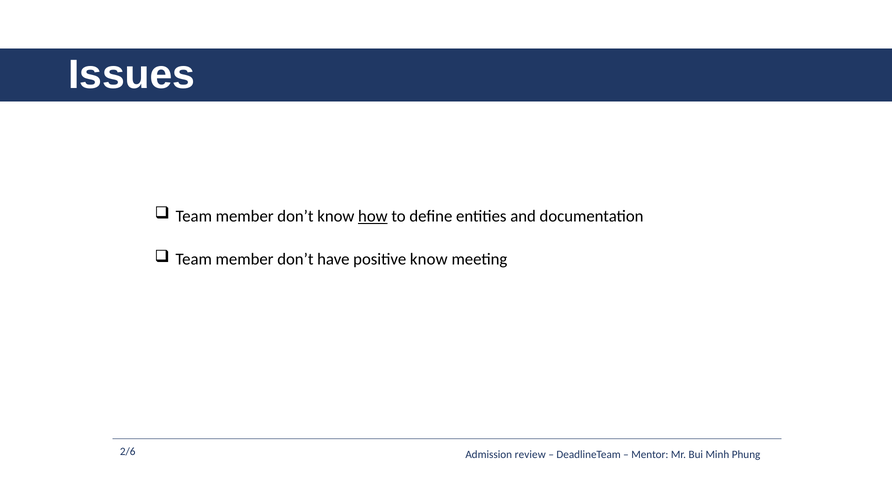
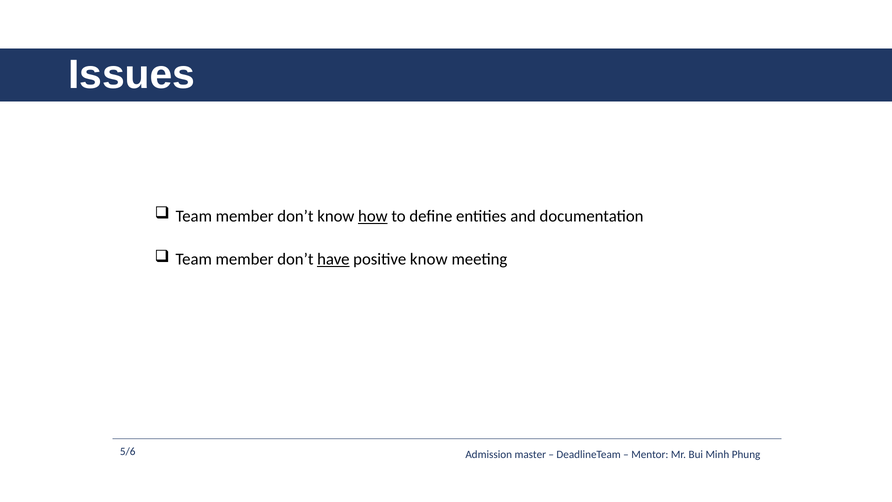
have underline: none -> present (333, 259)
2/6: 2/6 -> 5/6 (128, 451)
review: review -> master (530, 454)
